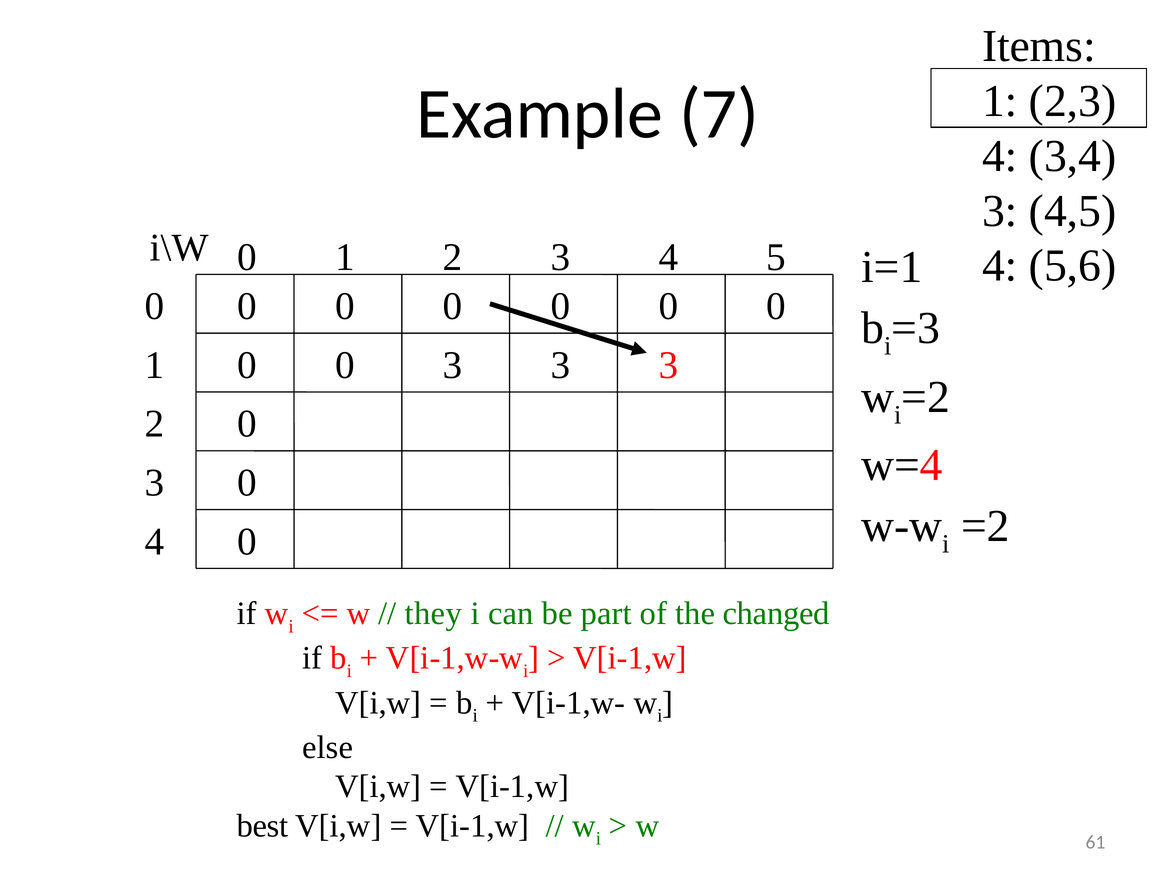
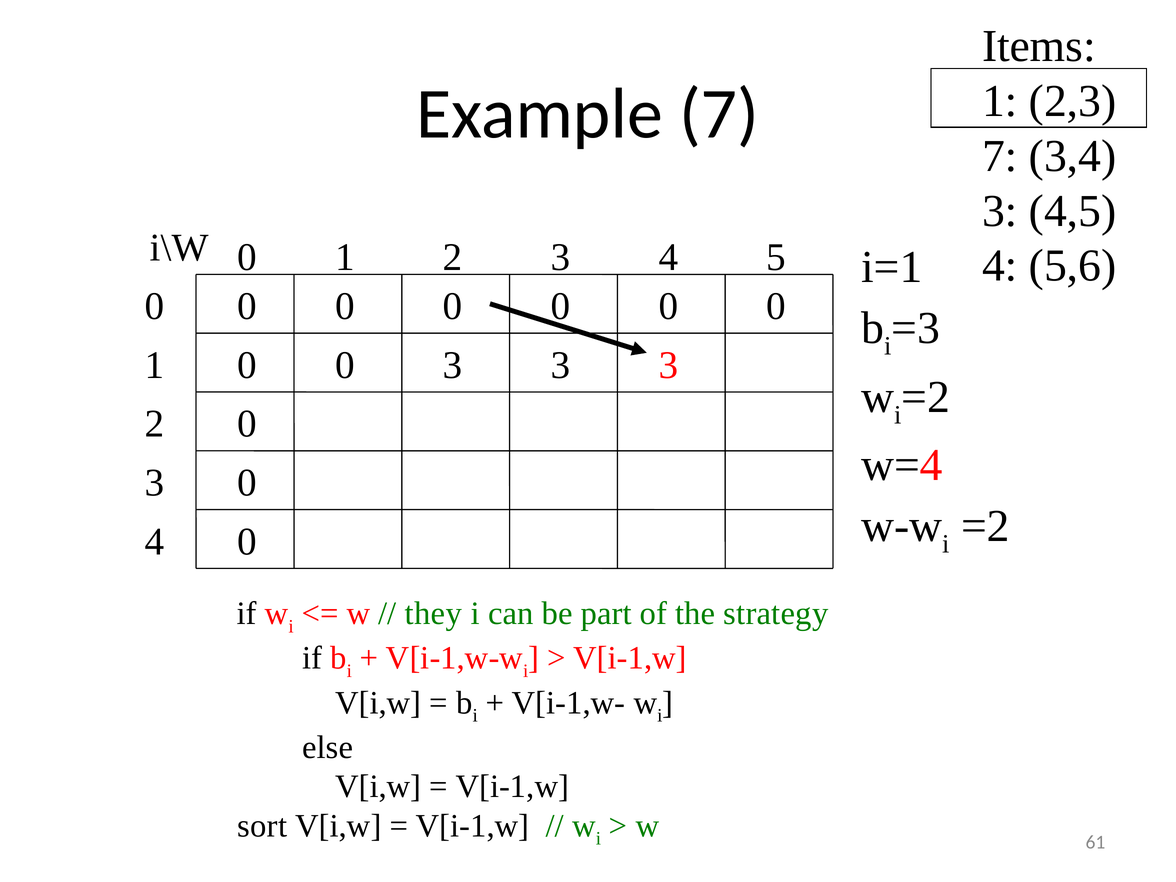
4: 4 -> 7 (1000, 156)
changed: changed -> strategy (776, 614)
best: best -> sort (262, 826)
